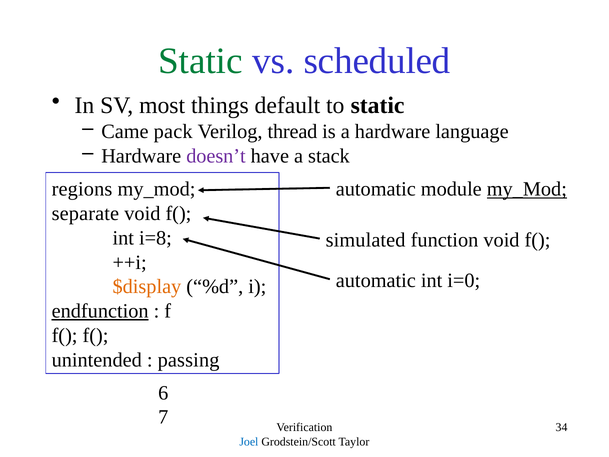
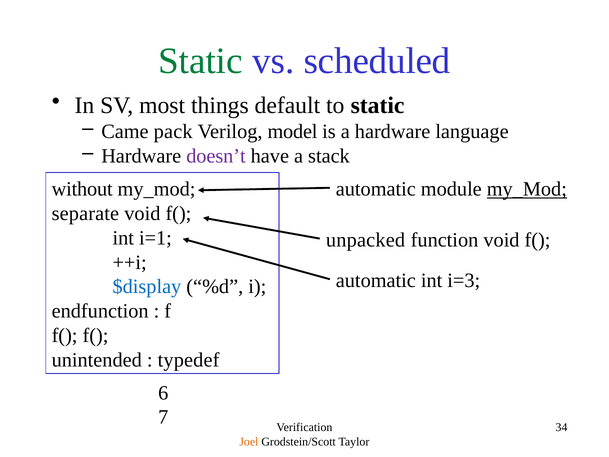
thread: thread -> model (292, 131)
regions: regions -> without (82, 189)
i=8: i=8 -> i=1 (155, 238)
simulated: simulated -> unpacked (366, 240)
i=0: i=0 -> i=3 (464, 280)
$display colour: orange -> blue (147, 287)
endfunction underline: present -> none (100, 311)
passing: passing -> typedef (189, 360)
Joel colour: blue -> orange (249, 441)
